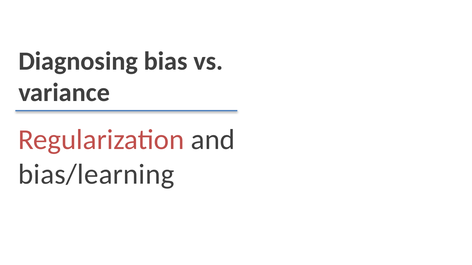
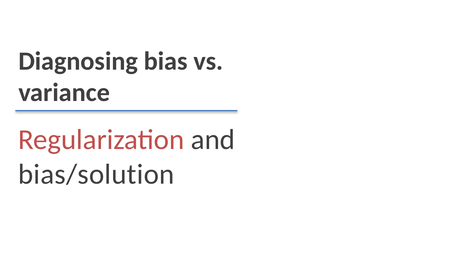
bias/learning: bias/learning -> bias/solution (96, 175)
